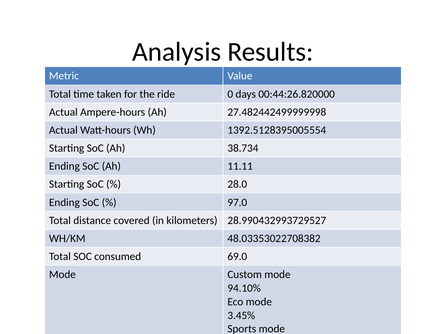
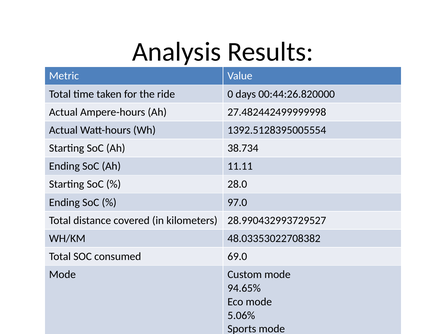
94.10%: 94.10% -> 94.65% (244, 289)
3.45%: 3.45% -> 5.06% (241, 316)
